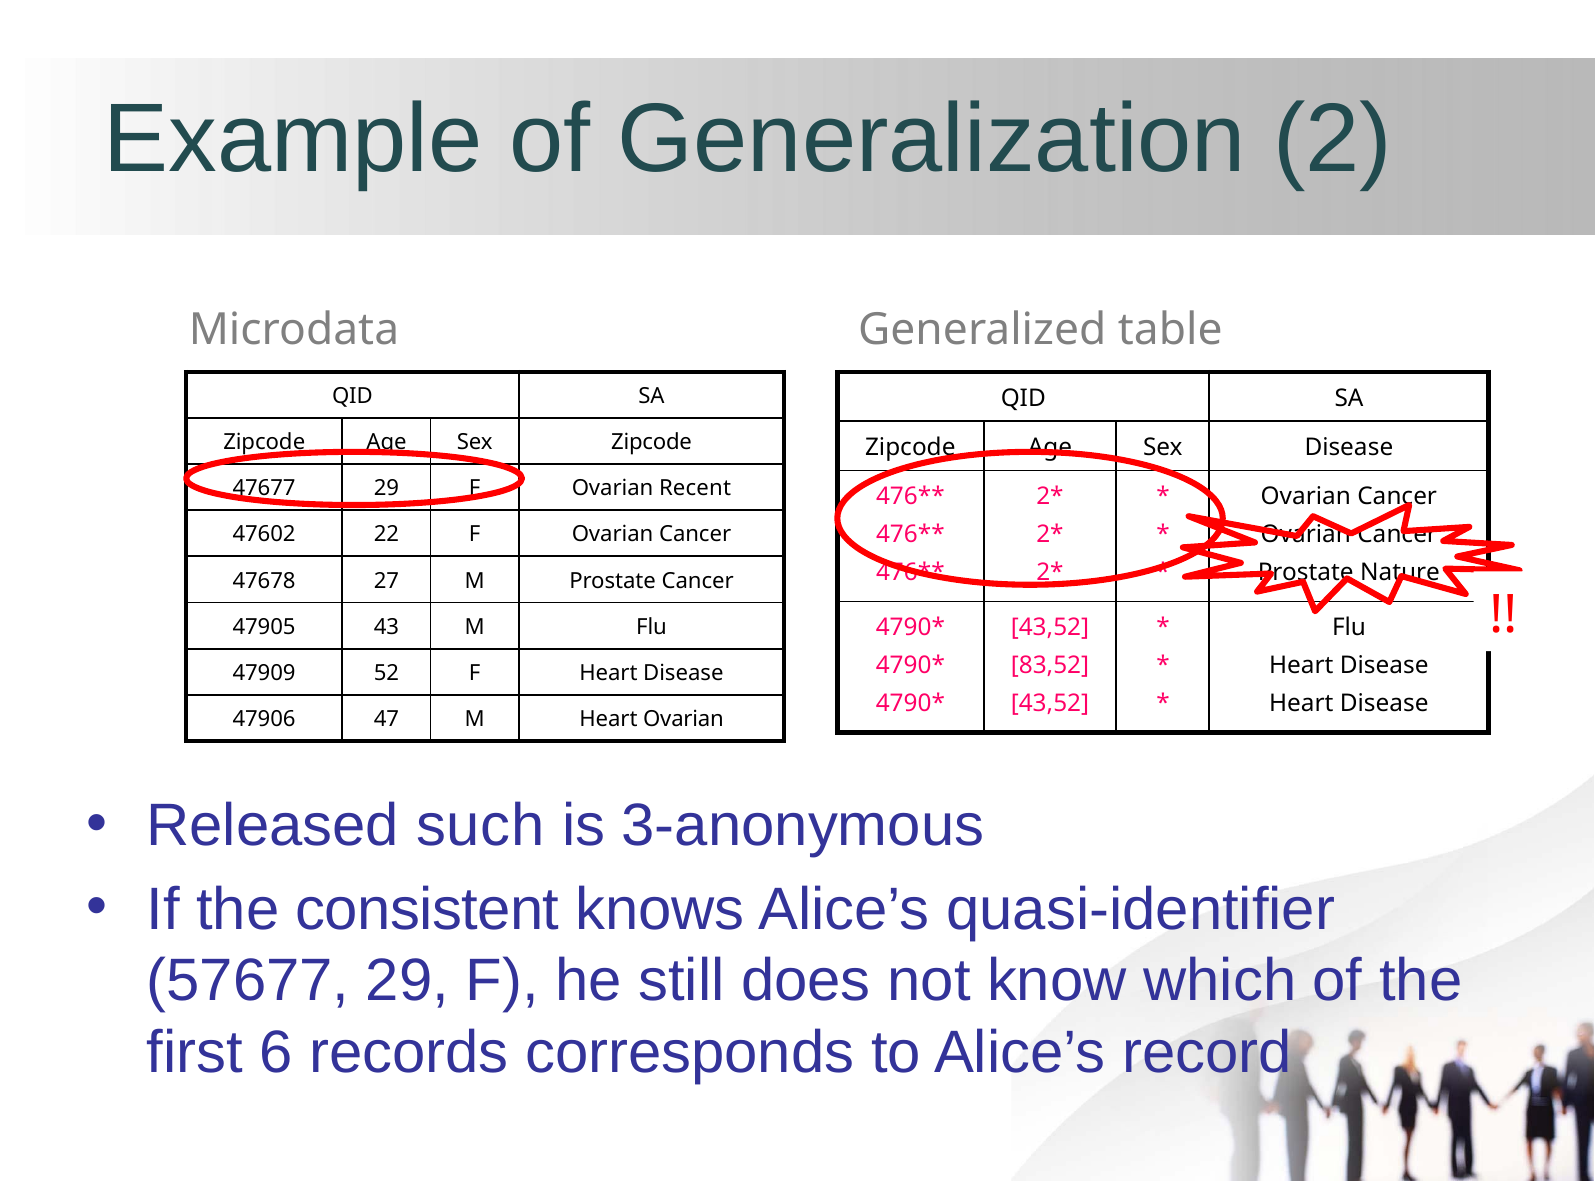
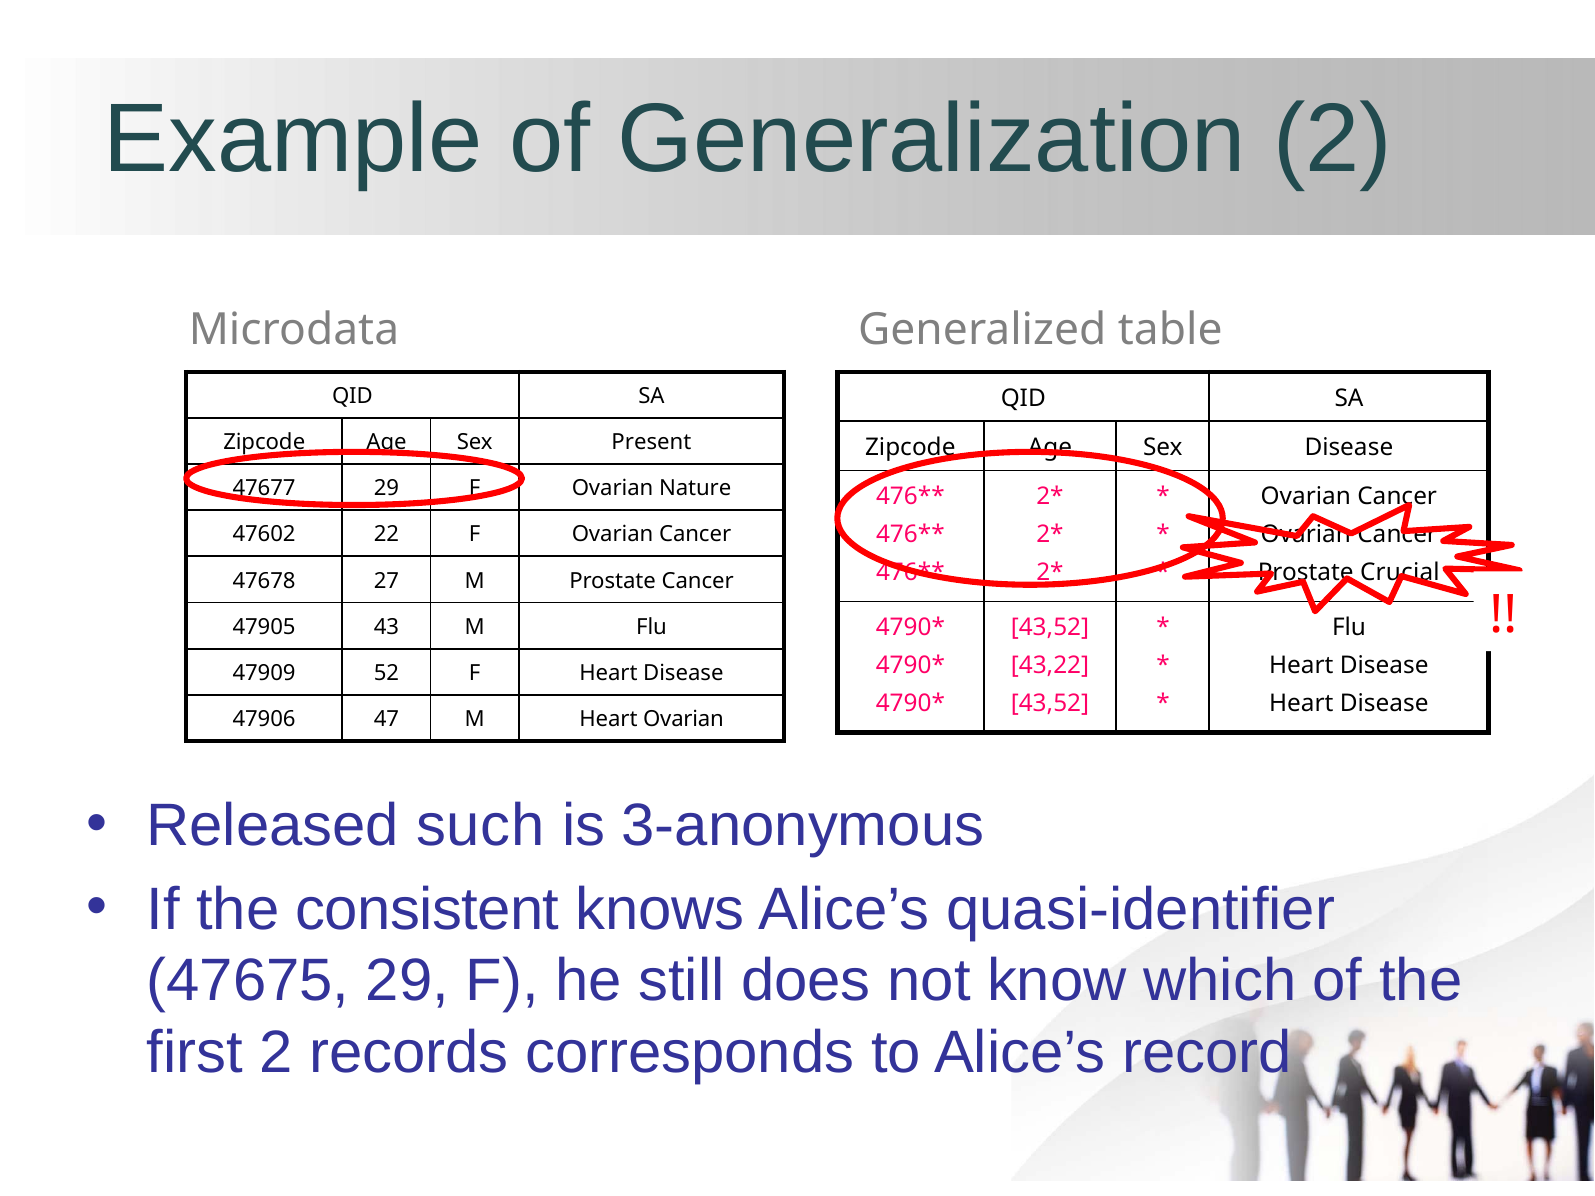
Sex Zipcode: Zipcode -> Present (651, 443)
Recent: Recent -> Nature (695, 489)
Nature: Nature -> Crucial (1400, 573)
83,52: 83,52 -> 43,22 (1050, 666)
57677: 57677 -> 47675 (248, 981)
first 6: 6 -> 2 (276, 1053)
